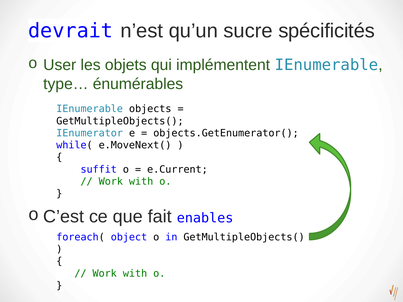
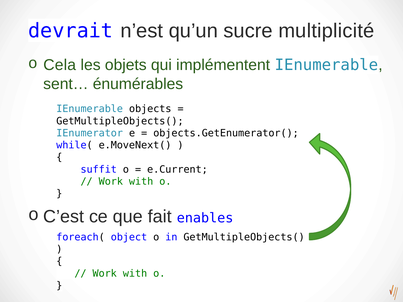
spécificités: spécificités -> multiplicité (326, 31)
User: User -> Cela (60, 65)
type…: type… -> sent… (66, 84)
